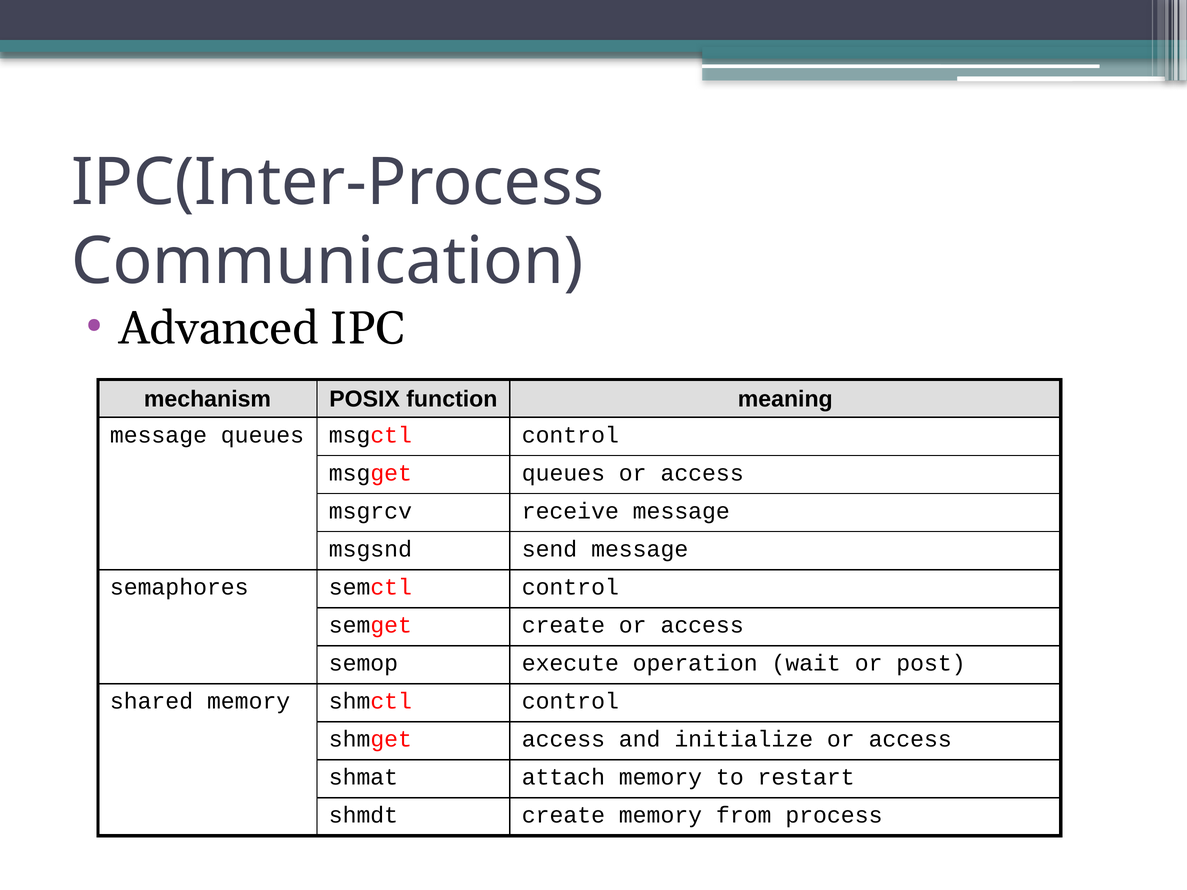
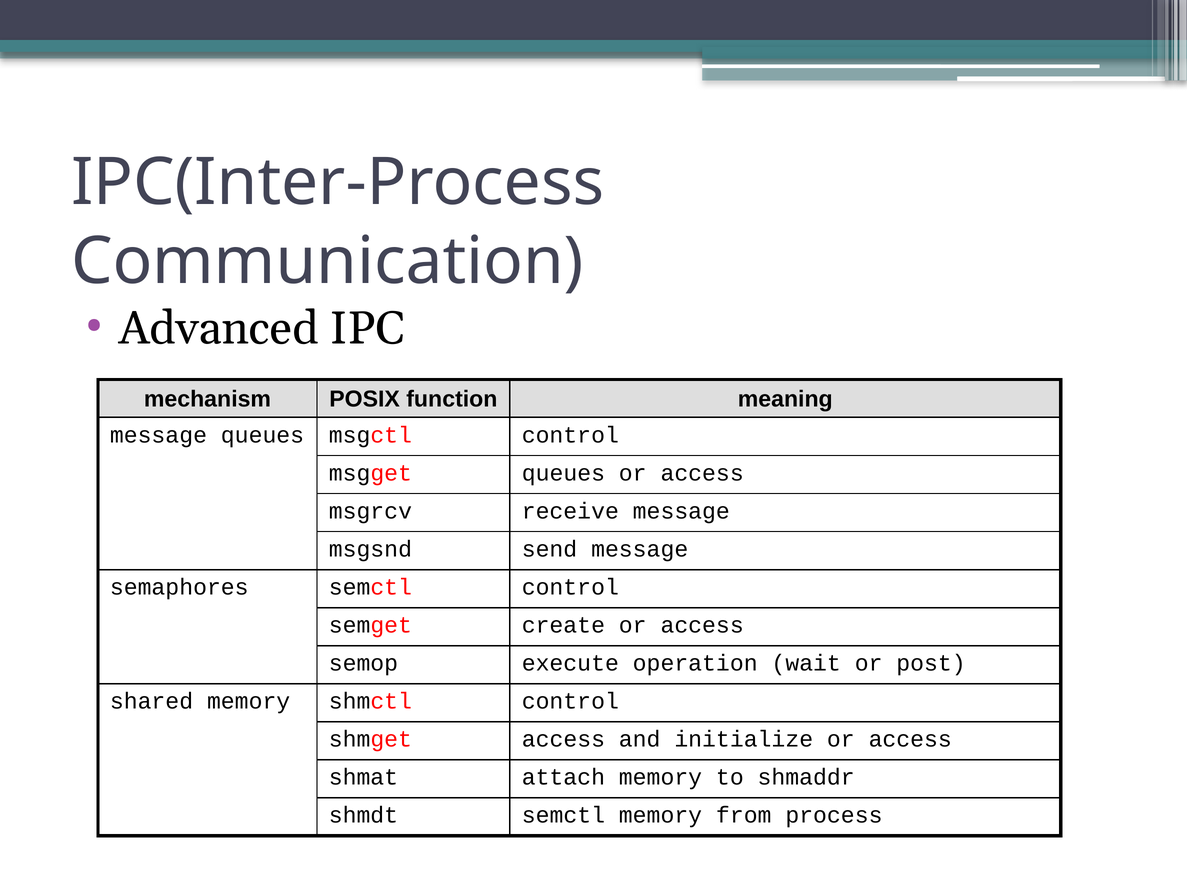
restart: restart -> shmaddr (806, 777)
shmdt create: create -> semctl (563, 815)
